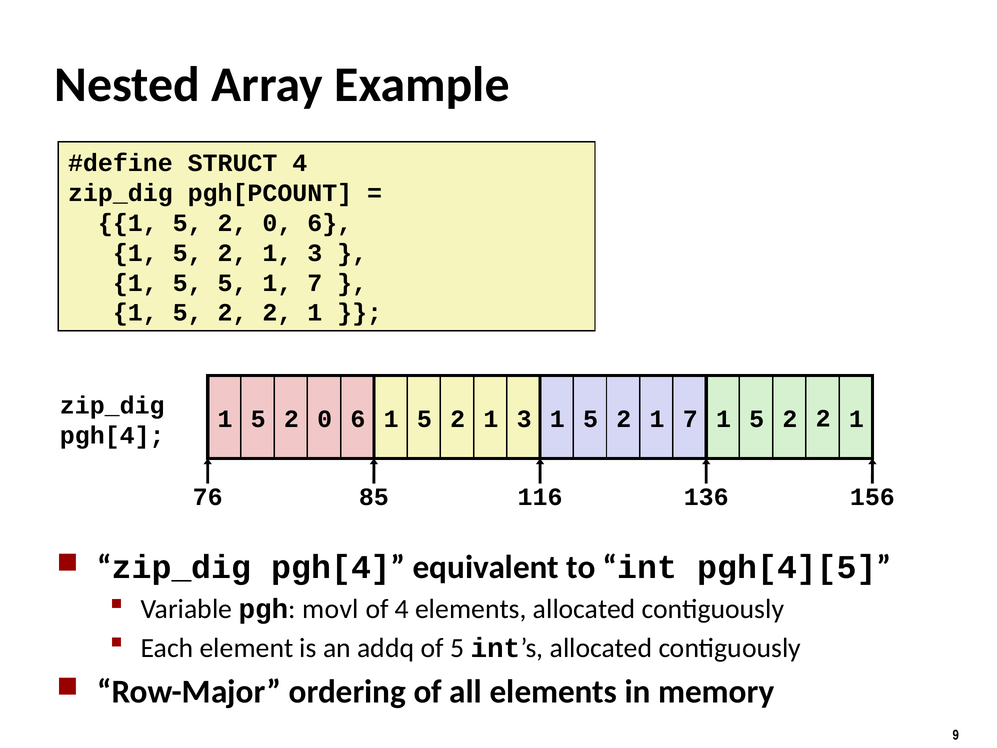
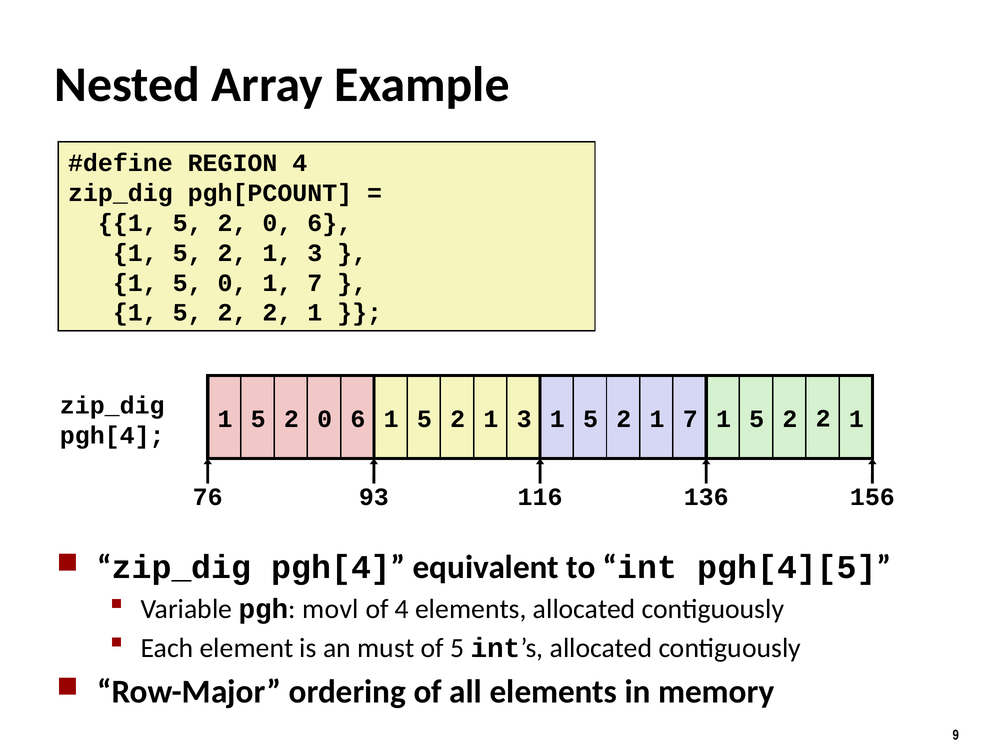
STRUCT: STRUCT -> REGION (233, 163)
5 5: 5 -> 0 (233, 283)
85: 85 -> 93 (374, 497)
addq: addq -> must (386, 648)
